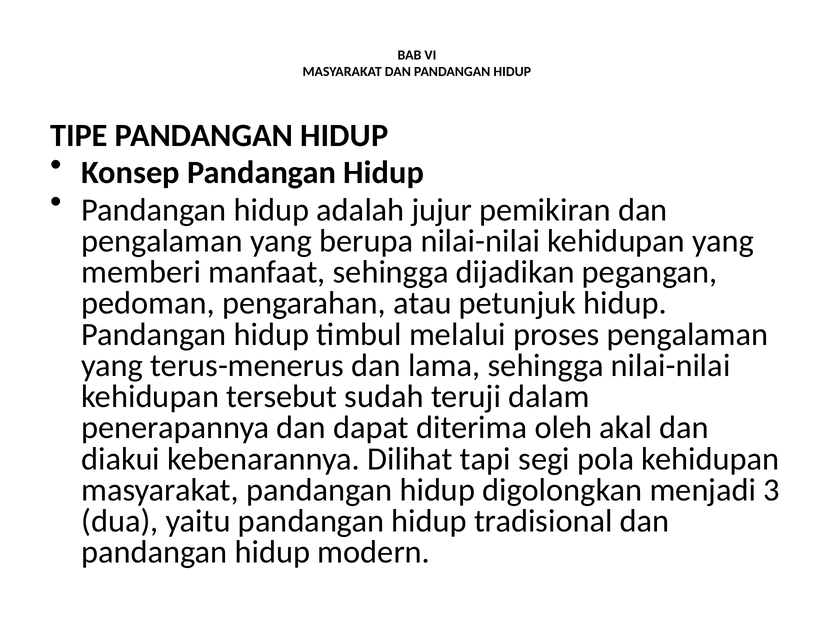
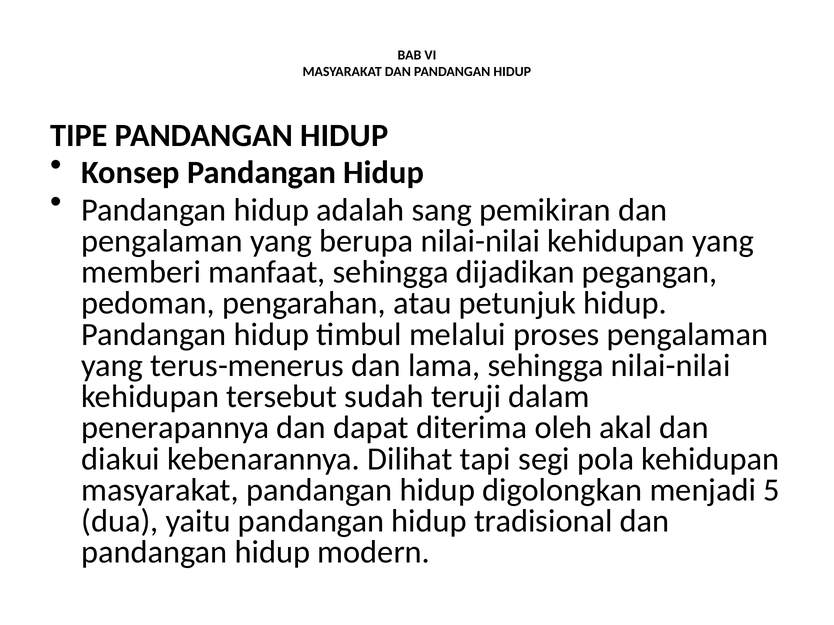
jujur: jujur -> sang (442, 210)
3: 3 -> 5 (772, 490)
